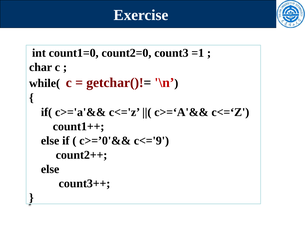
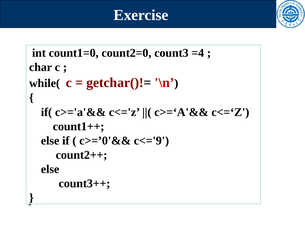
=1: =1 -> =4 (198, 53)
